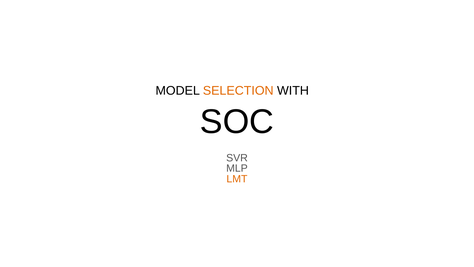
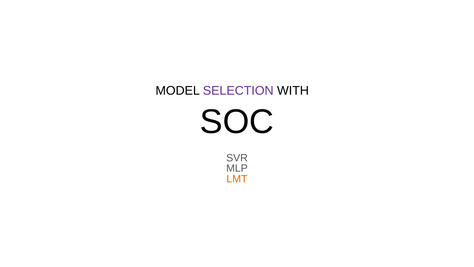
SELECTION colour: orange -> purple (238, 91)
